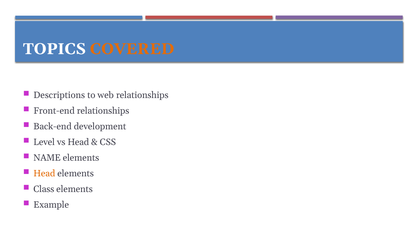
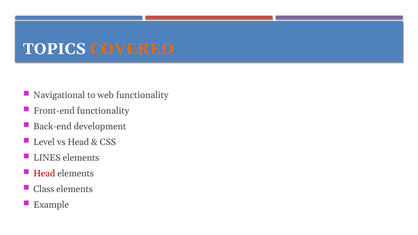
Descriptions: Descriptions -> Navigational (59, 95)
web relationships: relationships -> functionality (142, 95)
Front-end relationships: relationships -> functionality (103, 111)
NAME: NAME -> LINES (47, 158)
Head colour: orange -> red (44, 174)
